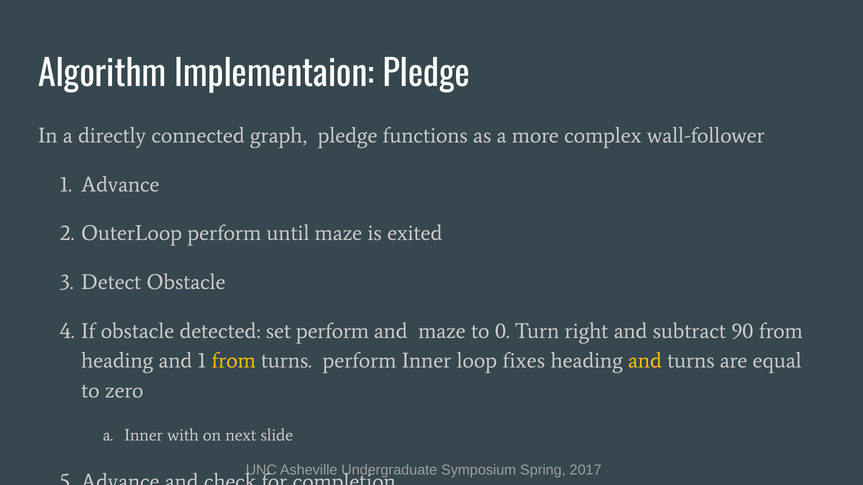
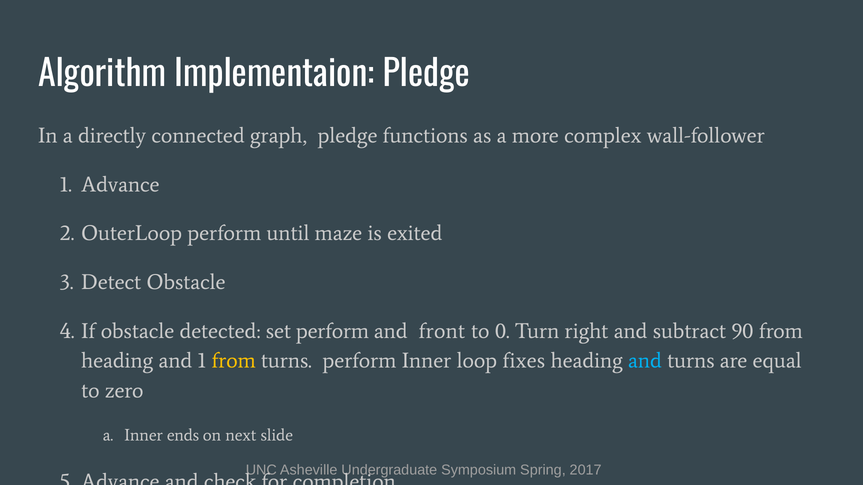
and maze: maze -> front (442, 331)
and colour: yellow -> light blue (645, 361)
with: with -> ends (183, 436)
